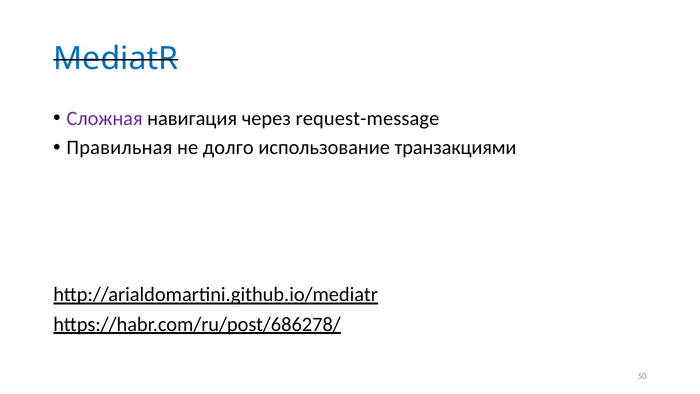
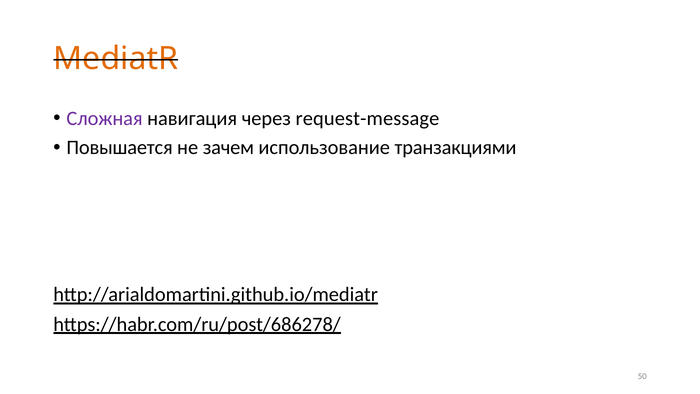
MediatR colour: blue -> orange (116, 59)
Правильная: Правильная -> Повышается (120, 148)
долго: долго -> зачем (228, 148)
